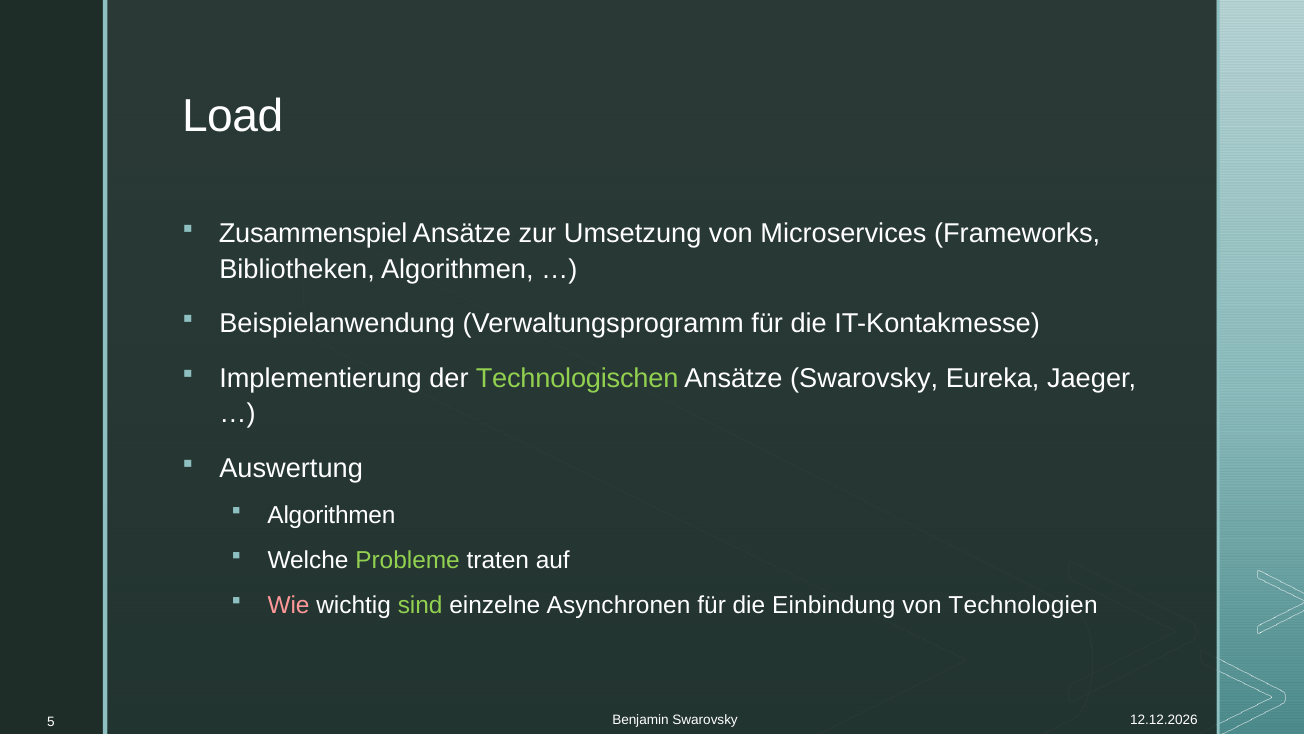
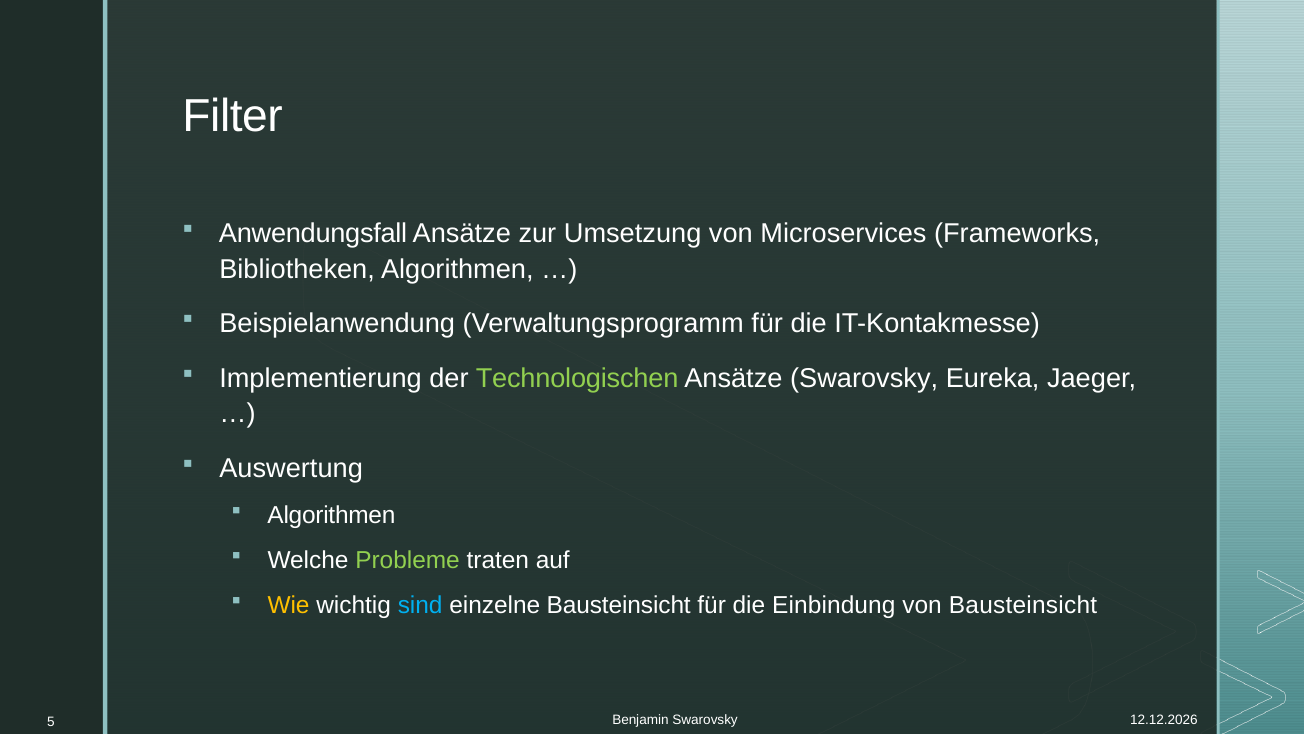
Load: Load -> Filter (233, 116)
Zusammenspiel: Zusammenspiel -> Anwendungsfall (313, 234)
Wie colour: pink -> yellow (289, 605)
sind colour: light green -> light blue (420, 605)
einzelne Asynchronen: Asynchronen -> Bausteinsicht (619, 605)
von Technologien: Technologien -> Bausteinsicht (1023, 605)
